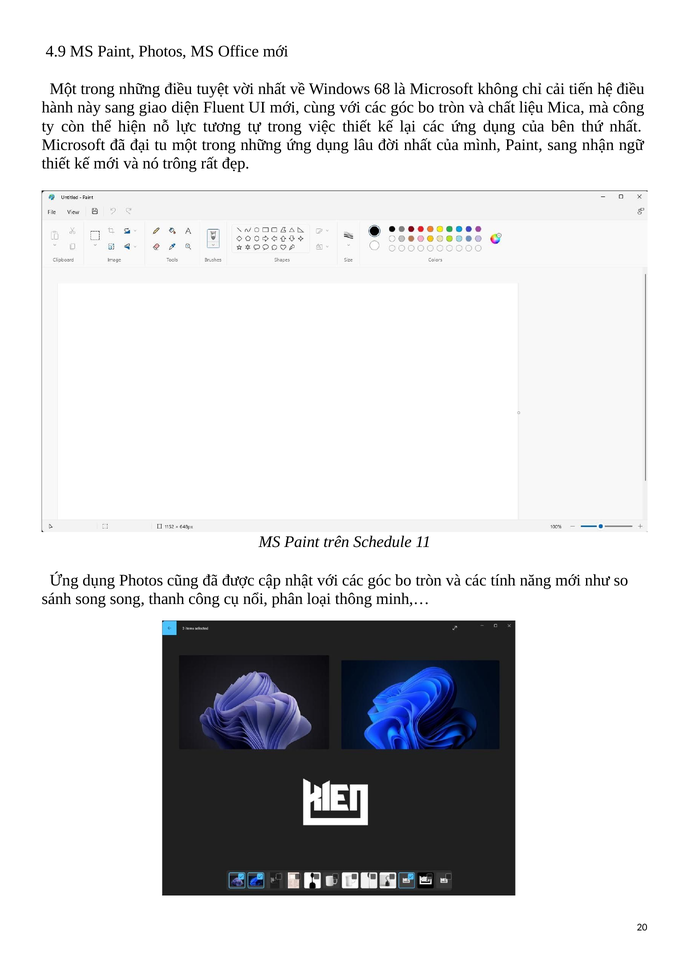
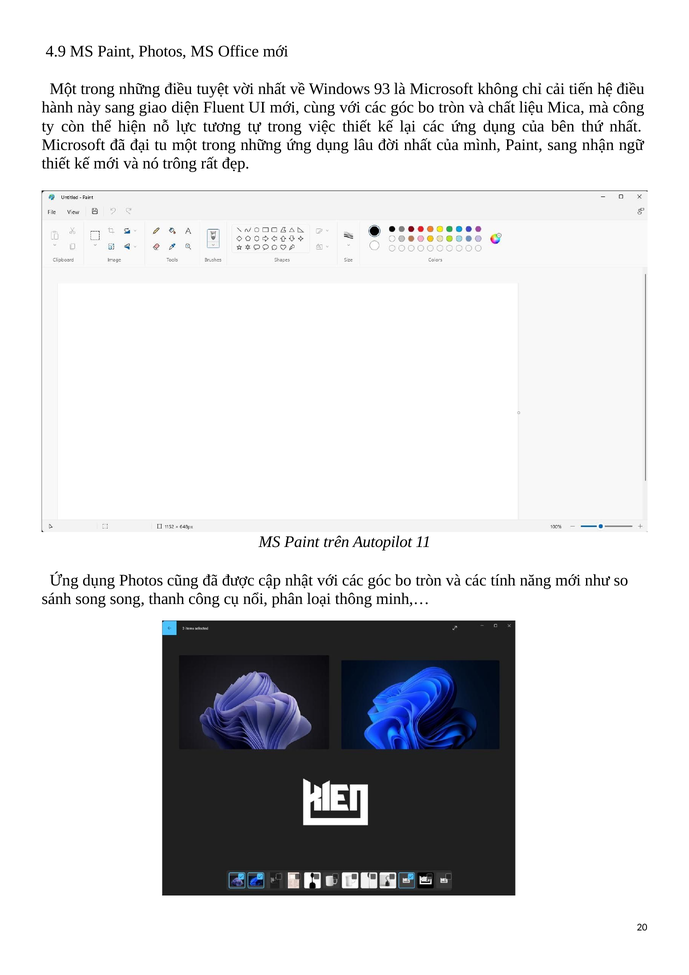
68: 68 -> 93 (382, 89)
Schedule: Schedule -> Autopilot (383, 542)
